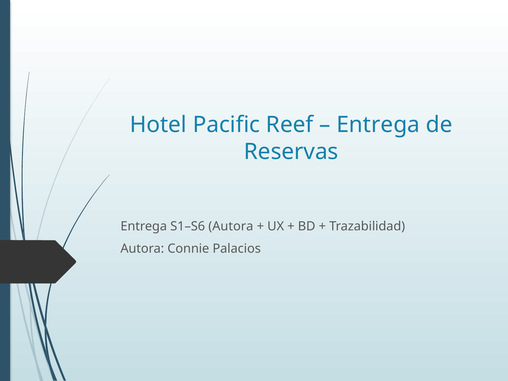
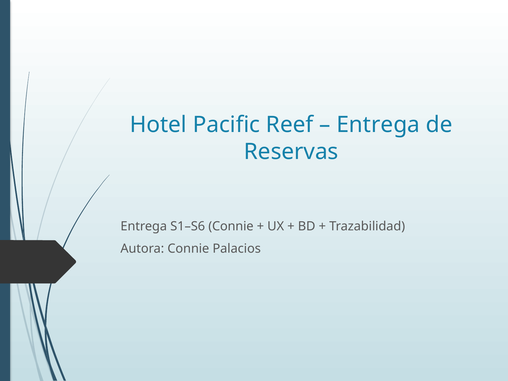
S1–S6 Autora: Autora -> Connie (231, 226)
